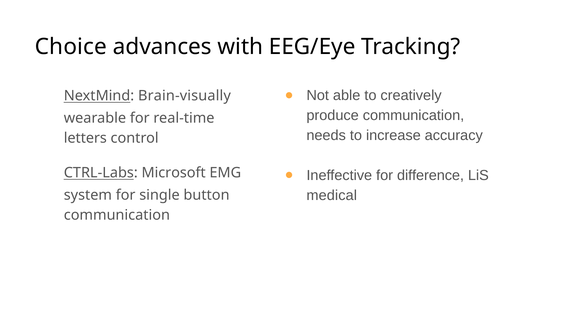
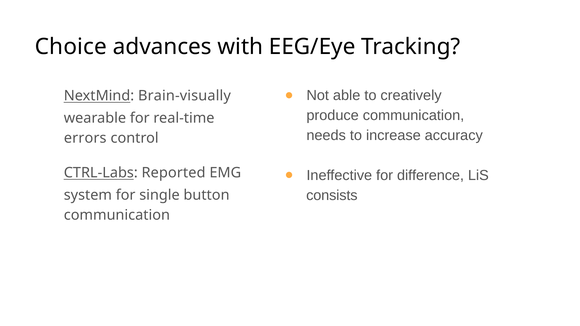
letters: letters -> errors (85, 138)
Microsoft: Microsoft -> Reported (174, 173)
medical: medical -> consists (332, 195)
